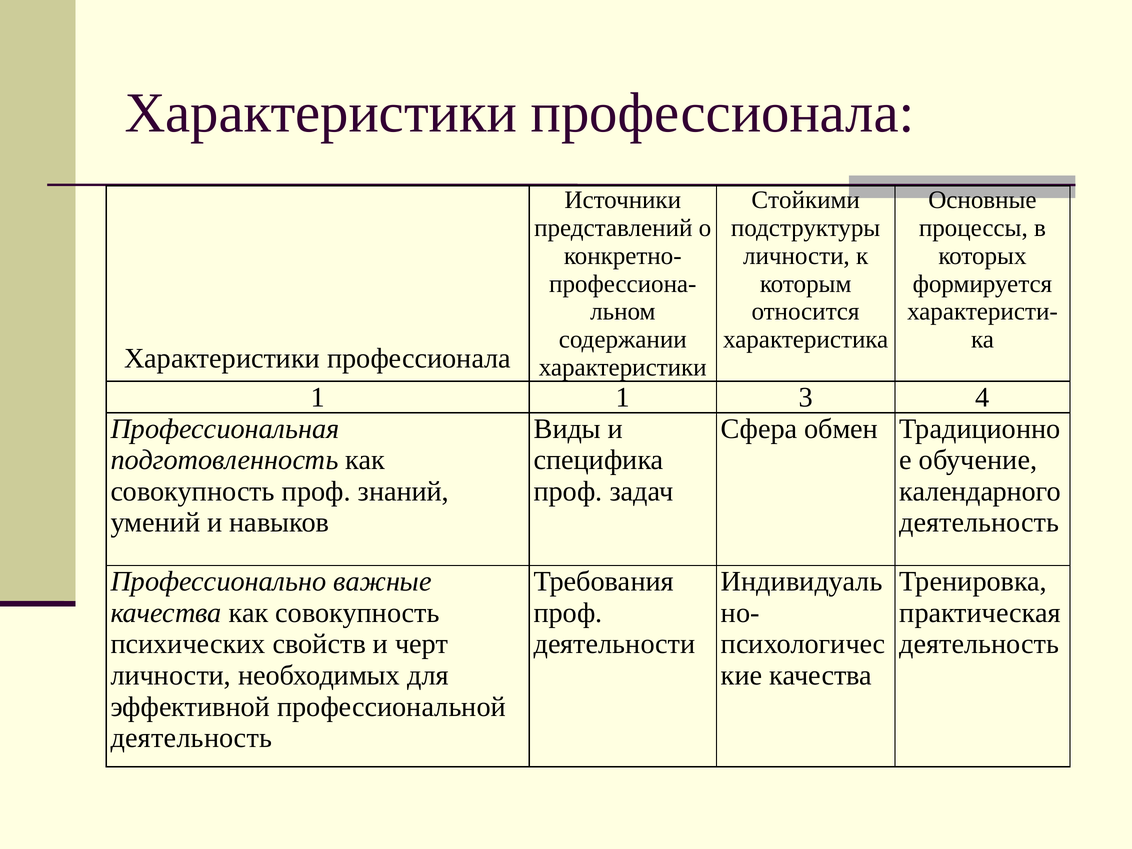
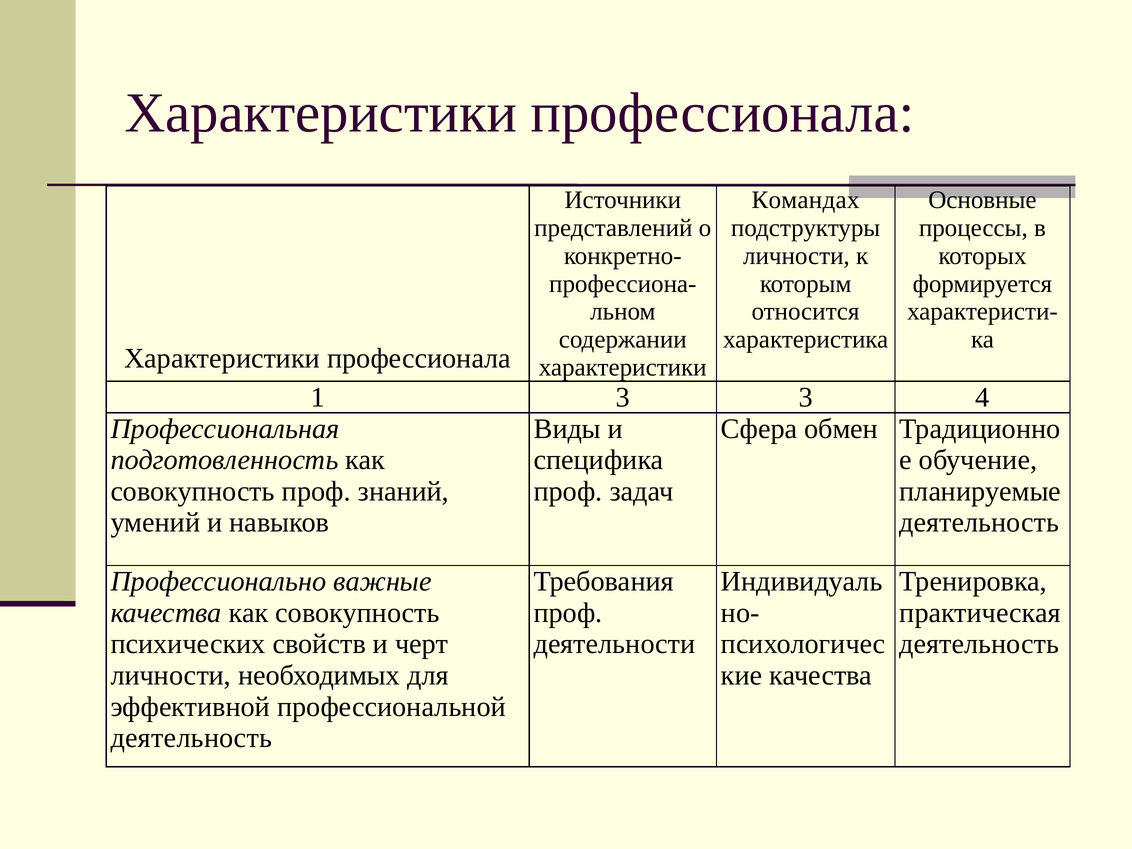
Стойкими: Стойкими -> Командах (806, 200)
1 1: 1 -> 3 (623, 397)
календарного: календарного -> планируемые (980, 491)
